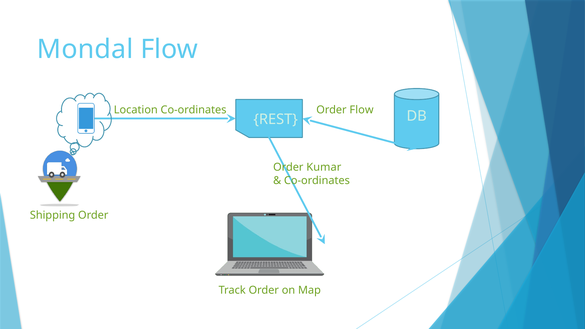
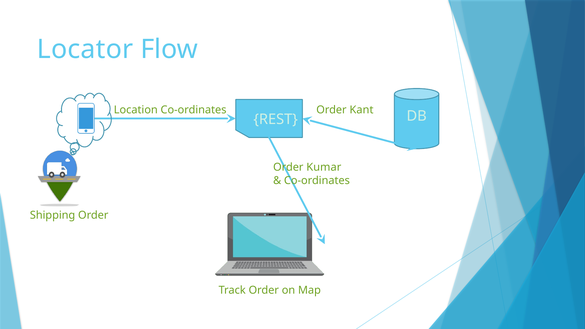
Mondal: Mondal -> Locator (85, 49)
Order Flow: Flow -> Kant (362, 110)
